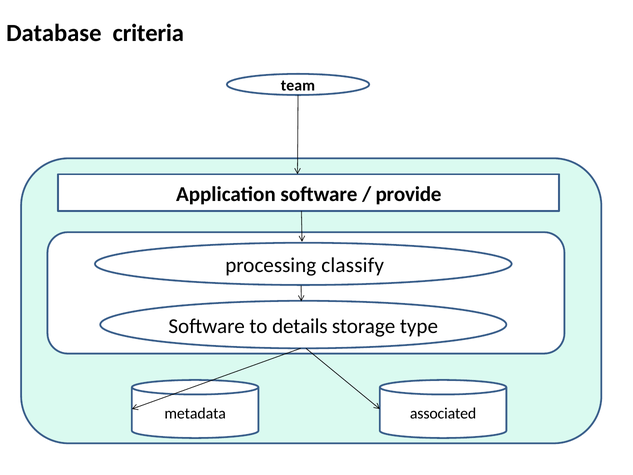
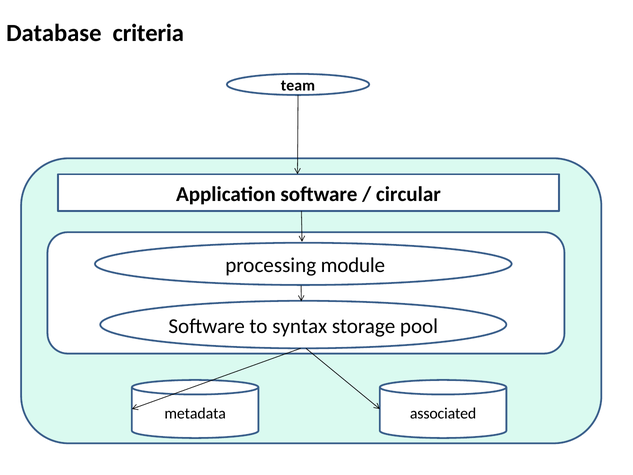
provide: provide -> circular (408, 194)
classify: classify -> module (353, 265)
details: details -> syntax (300, 326)
type: type -> pool (419, 326)
